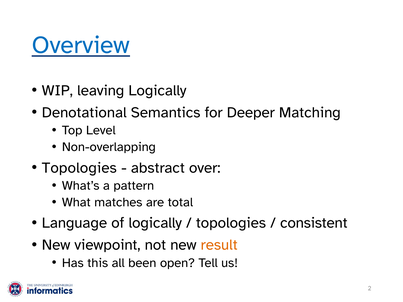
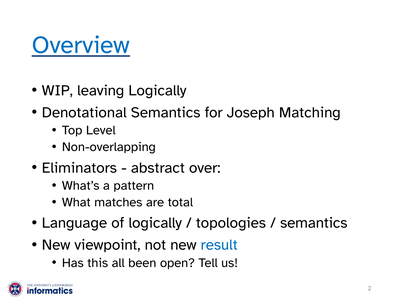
Deeper: Deeper -> Joseph (251, 112)
Topologies: Topologies -> Eliminators (79, 168)
consistent: consistent -> semantics (314, 223)
result colour: orange -> blue (219, 245)
